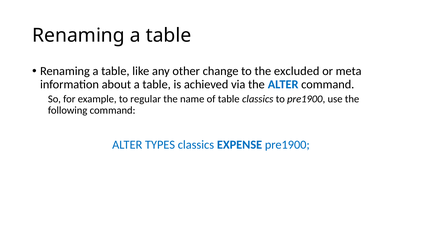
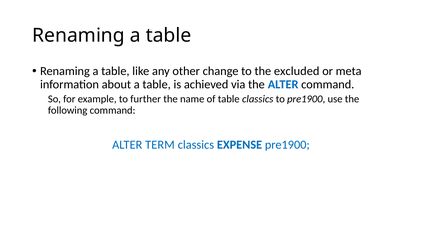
regular: regular -> further (146, 99)
TYPES: TYPES -> TERM (160, 145)
